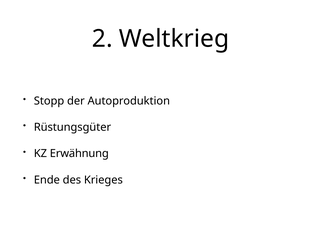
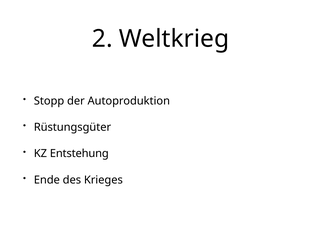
Erwähnung: Erwähnung -> Entstehung (79, 153)
